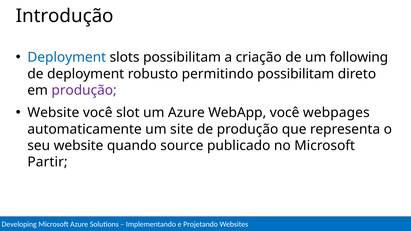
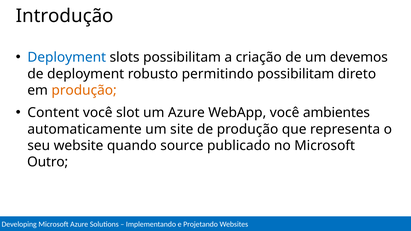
following: following -> devemos (359, 57)
produção colour: purple -> orange (84, 90)
Website: Website -> Content (53, 113)
webpages: webpages -> ambientes (336, 113)
Partir: Partir -> Outro (48, 162)
